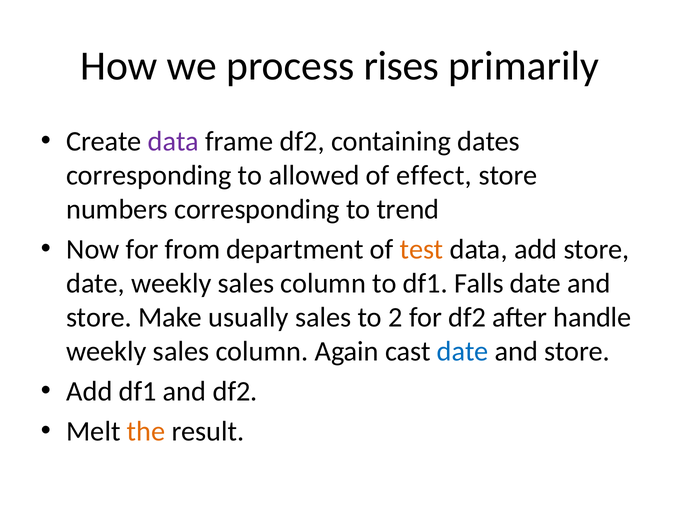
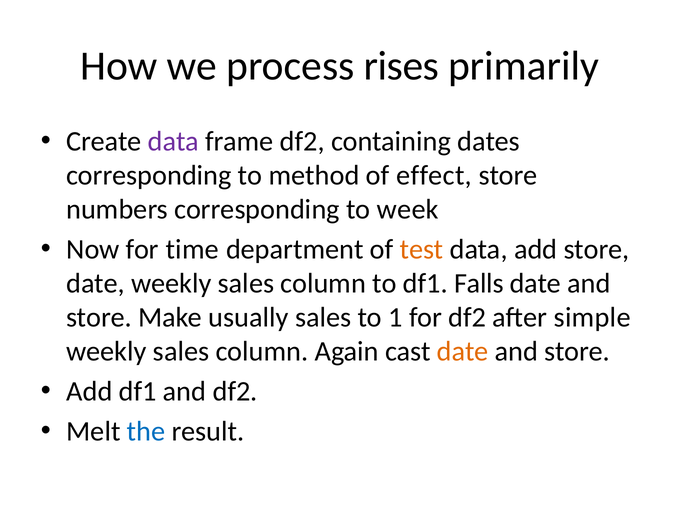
allowed: allowed -> method (314, 175)
trend: trend -> week (408, 209)
from: from -> time (192, 249)
2: 2 -> 1 (396, 317)
handle: handle -> simple (592, 317)
date colour: blue -> orange (463, 351)
the colour: orange -> blue (146, 432)
